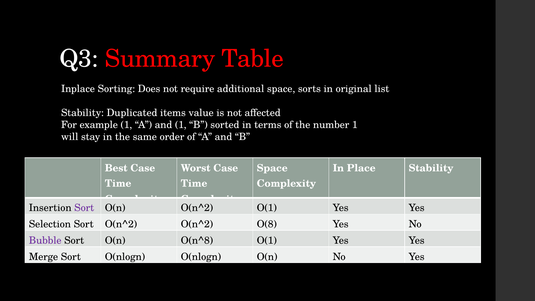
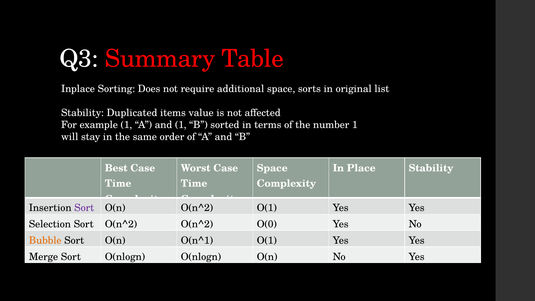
O(8: O(8 -> O(0 (267, 224)
Bubble colour: purple -> orange (45, 240)
O(n^8: O(n^8 -> O(n^1 (197, 240)
